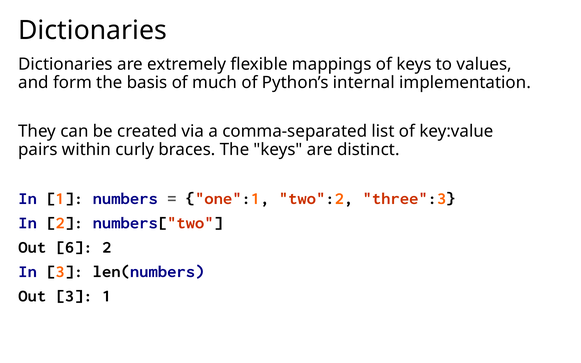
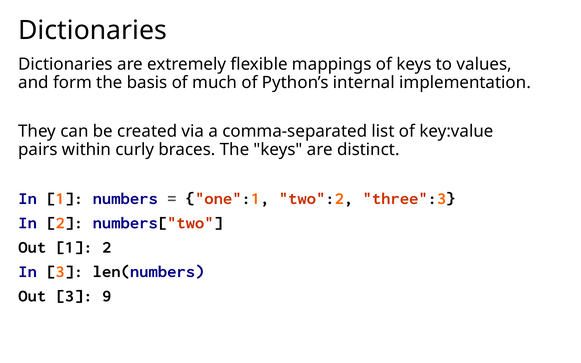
Out 6: 6 -> 1 (74, 247)
3 1: 1 -> 9 (107, 296)
